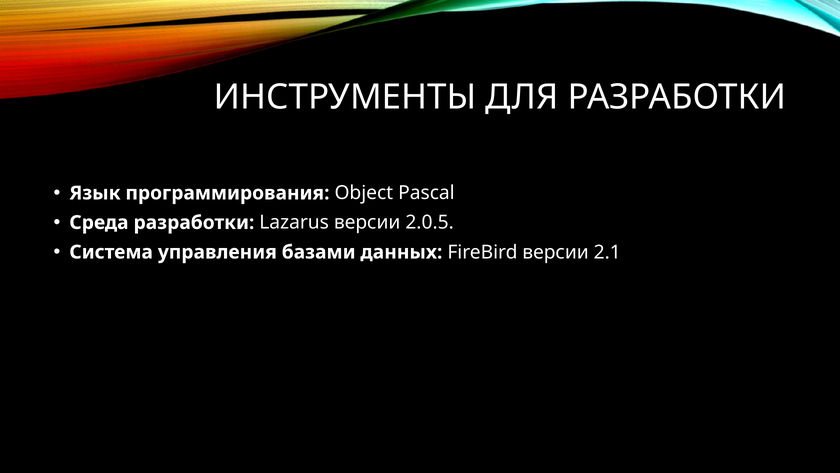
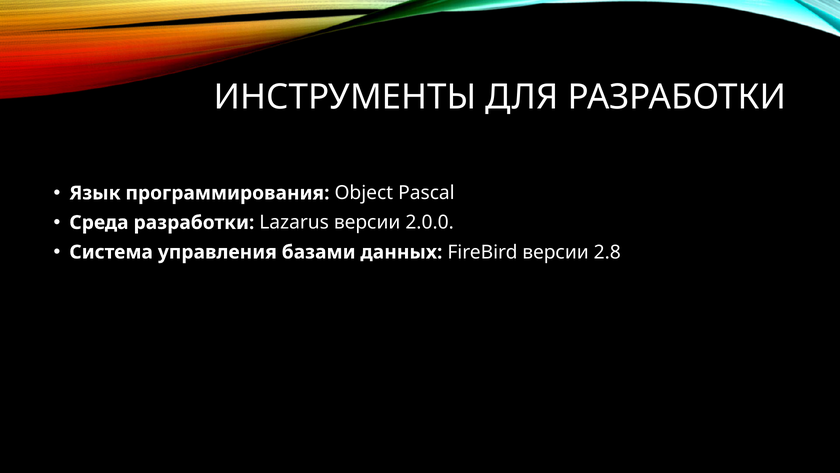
2.0.5: 2.0.5 -> 2.0.0 (430, 222)
2.1: 2.1 -> 2.8 (607, 252)
